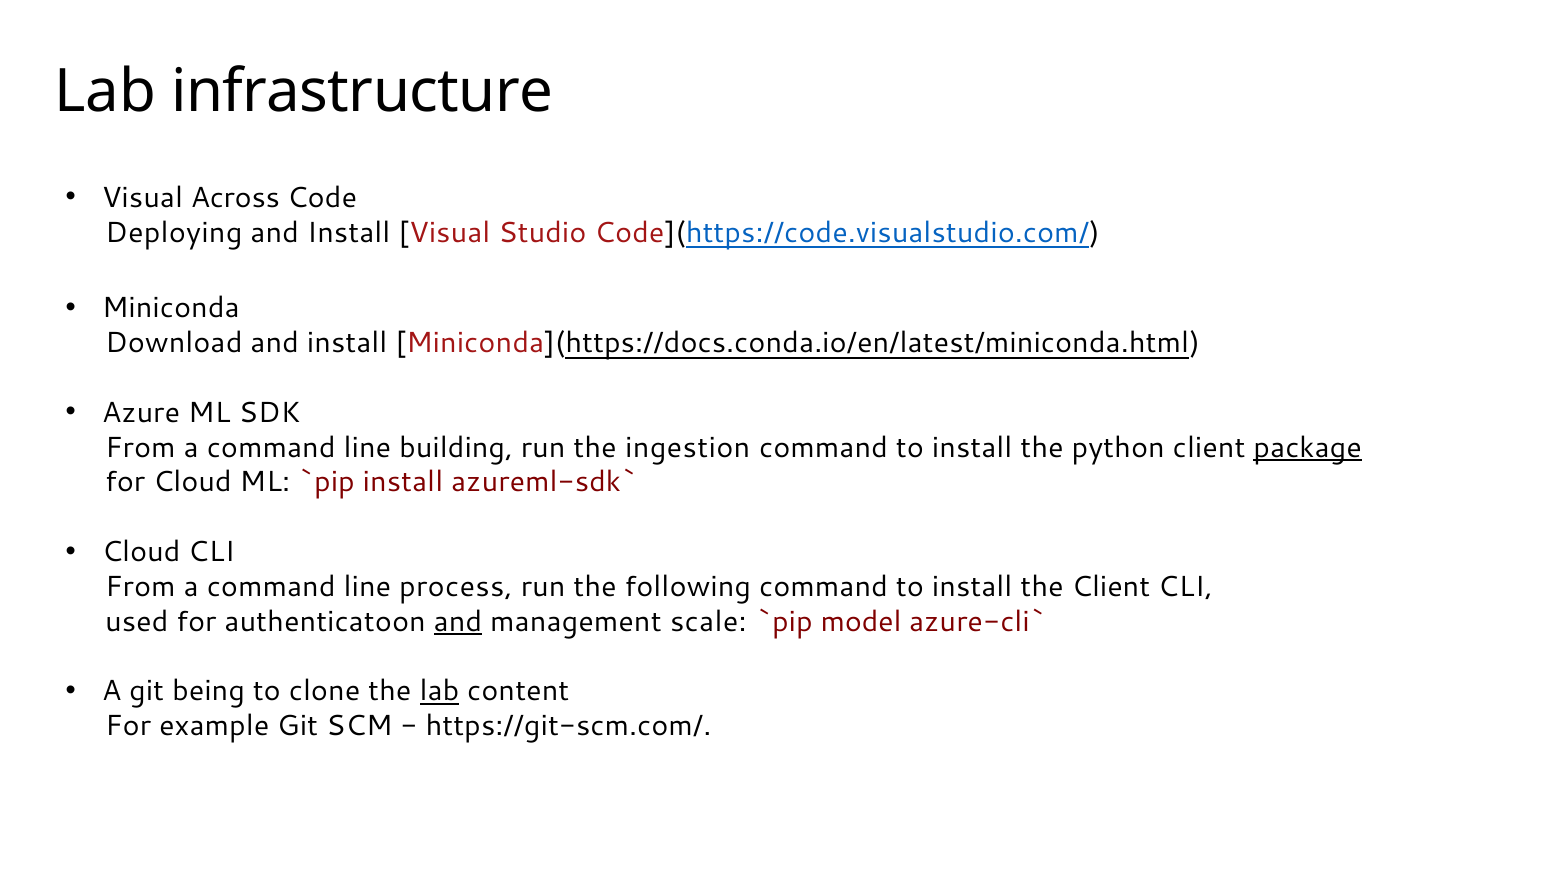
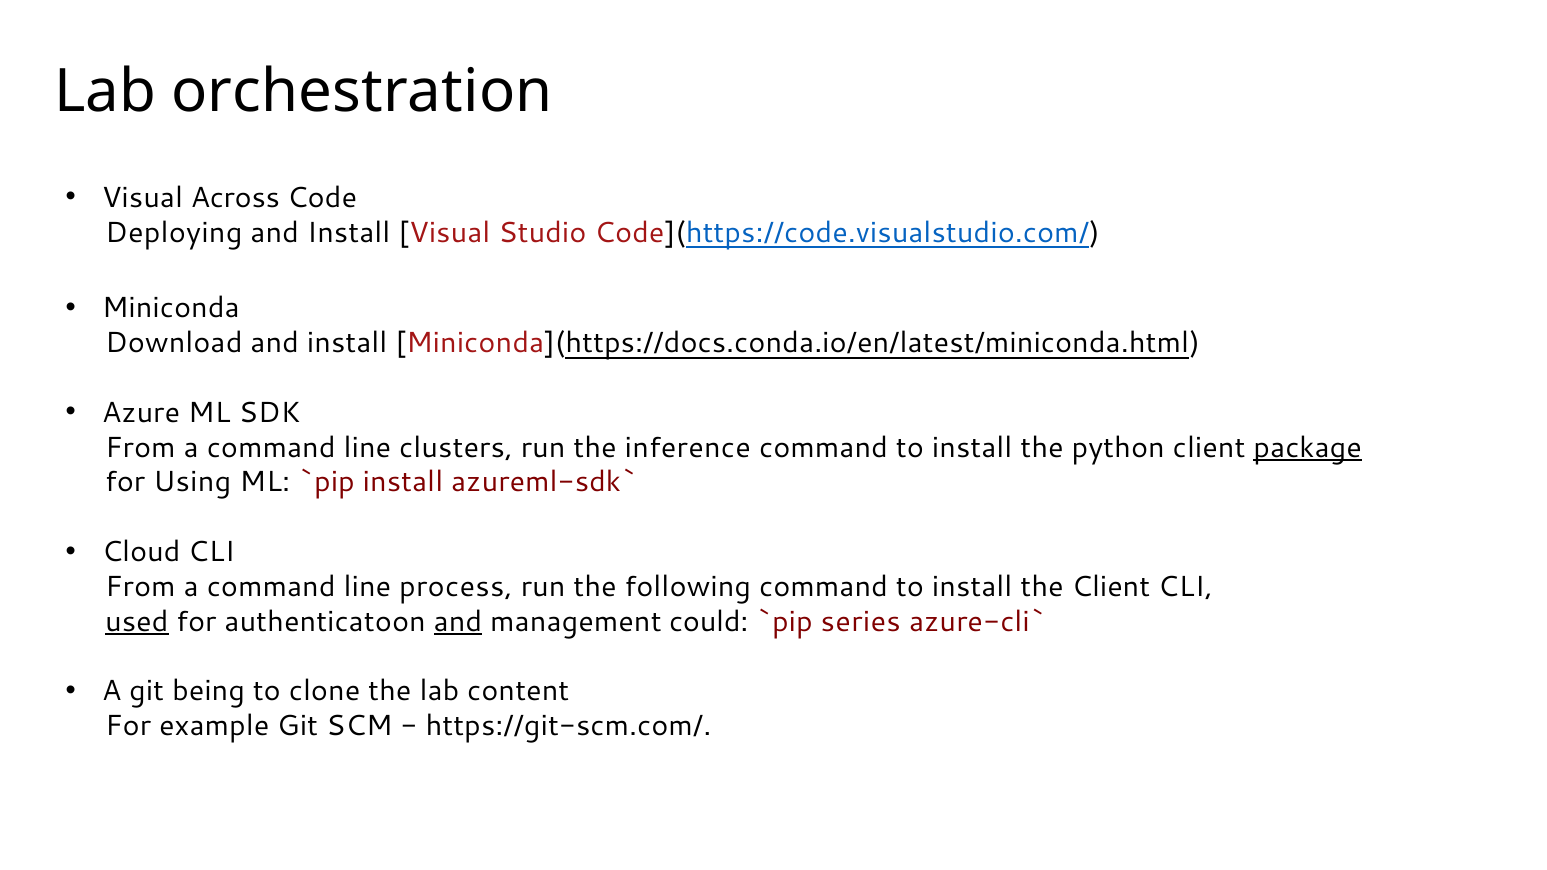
infrastructure: infrastructure -> orchestration (362, 91)
building: building -> clusters (456, 448)
ingestion: ingestion -> inference (688, 448)
for Cloud: Cloud -> Using (192, 483)
used underline: none -> present (137, 622)
scale: scale -> could (709, 622)
model: model -> series (861, 622)
lab underline: present -> none (439, 691)
